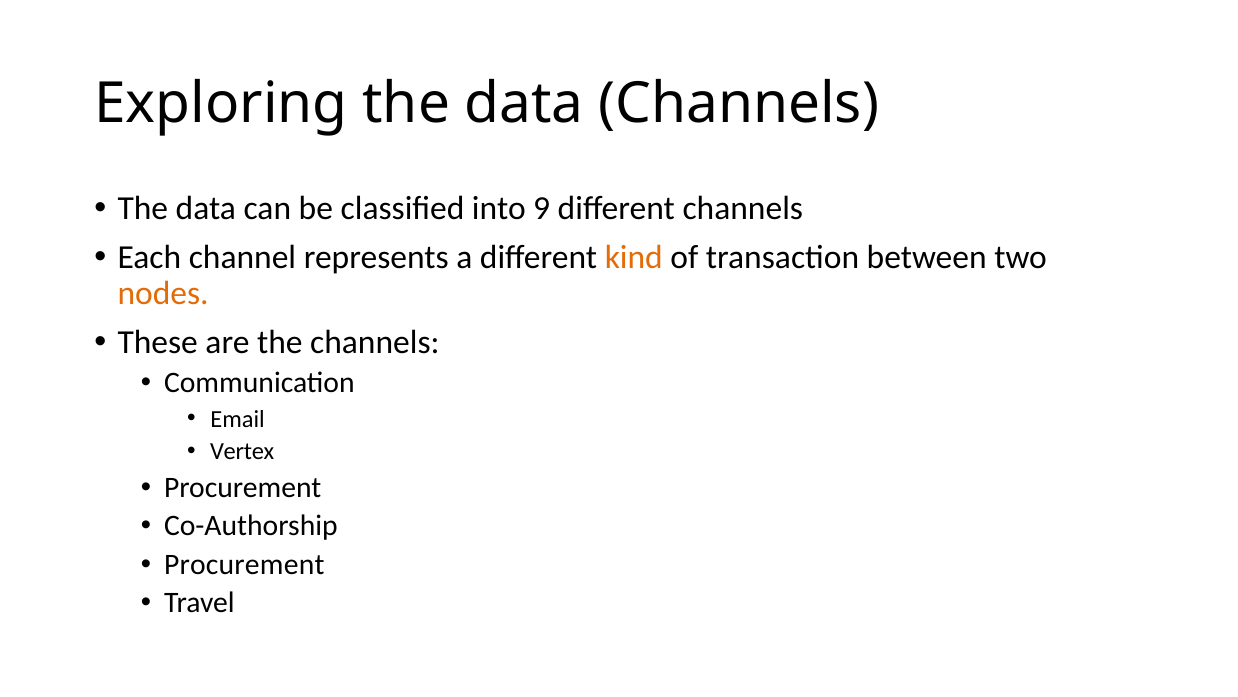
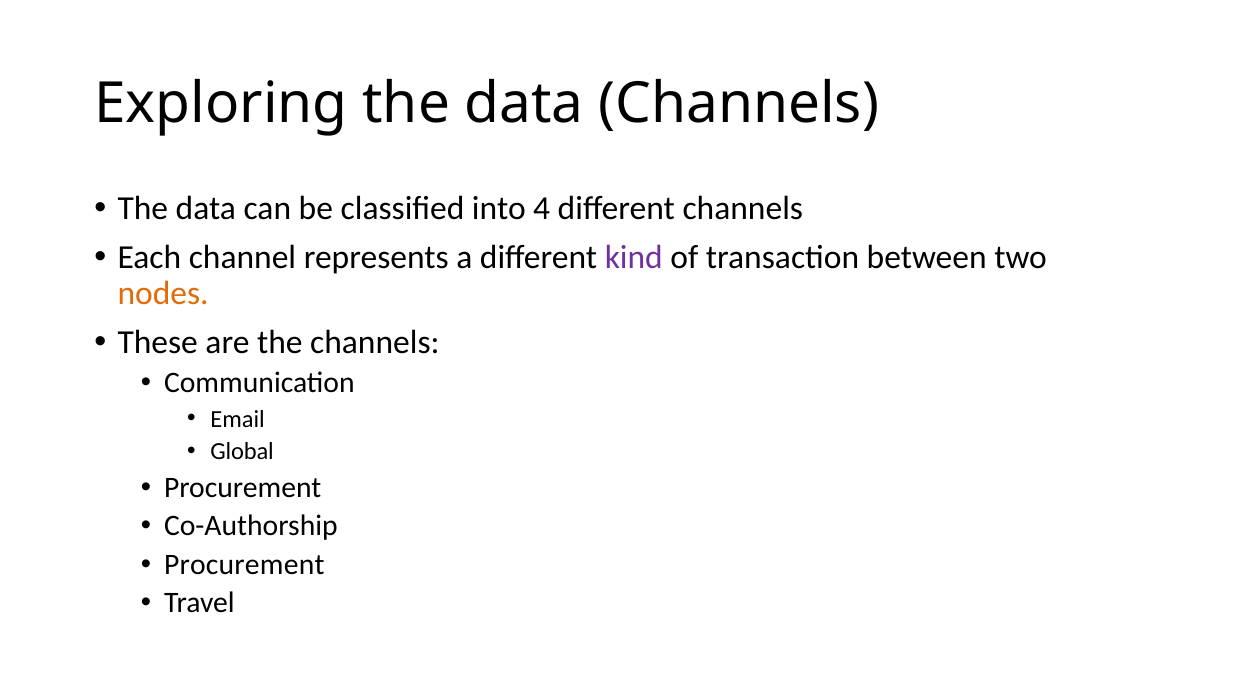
9: 9 -> 4 (542, 208)
kind colour: orange -> purple (634, 257)
Vertex: Vertex -> Global (242, 451)
